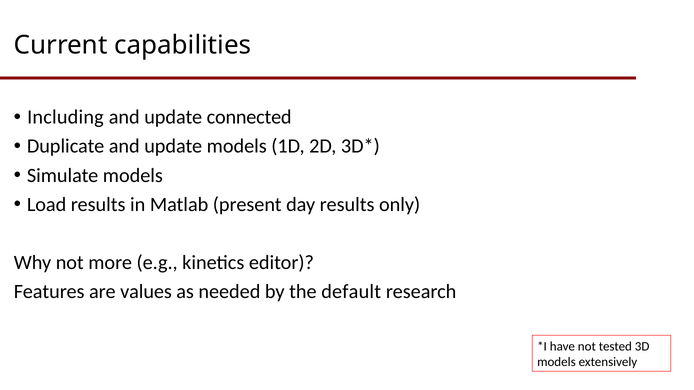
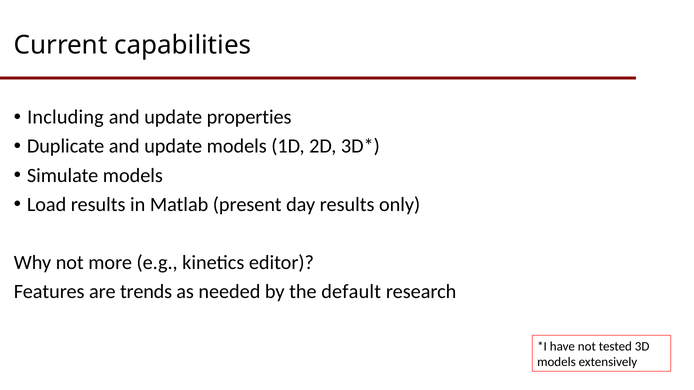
connected: connected -> properties (249, 117)
values: values -> trends (146, 292)
